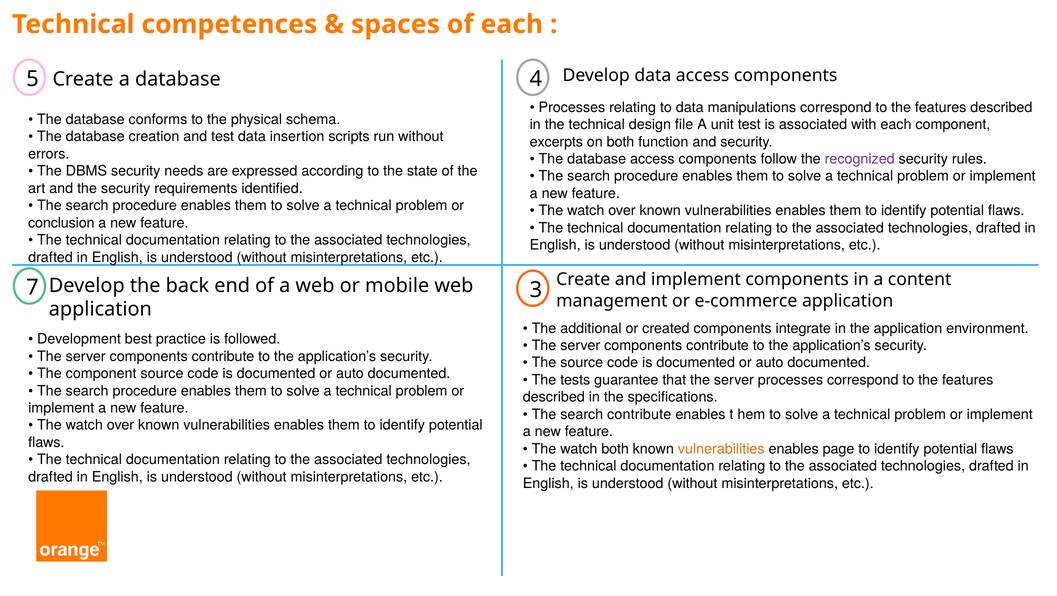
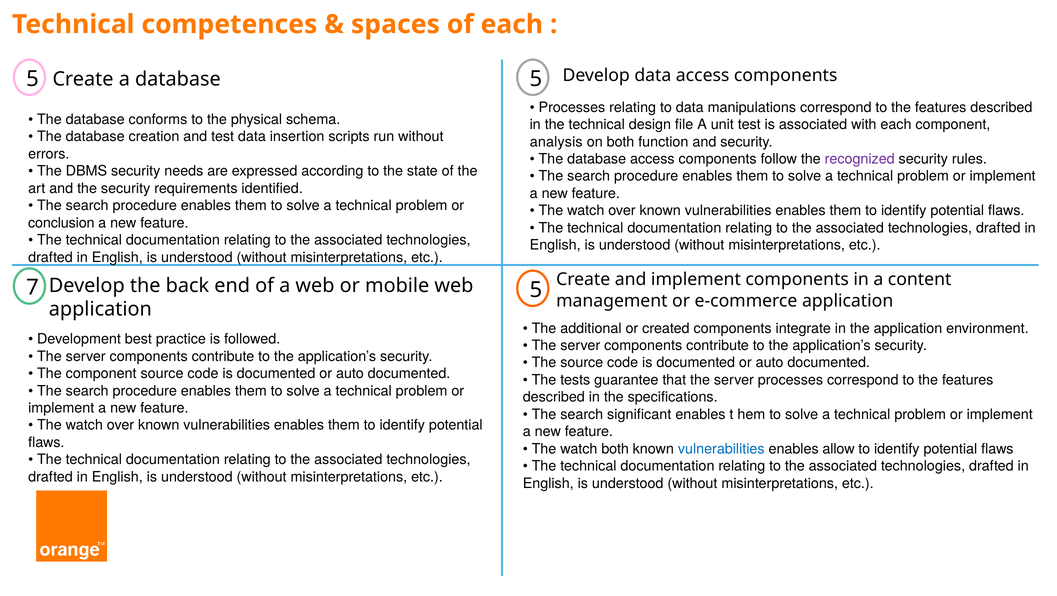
5 4: 4 -> 5 (536, 79)
excerpts: excerpts -> analysis (556, 142)
7 3: 3 -> 5 (536, 290)
search contribute: contribute -> significant (639, 414)
vulnerabilities colour: orange -> blue (721, 449)
page: page -> allow (839, 449)
